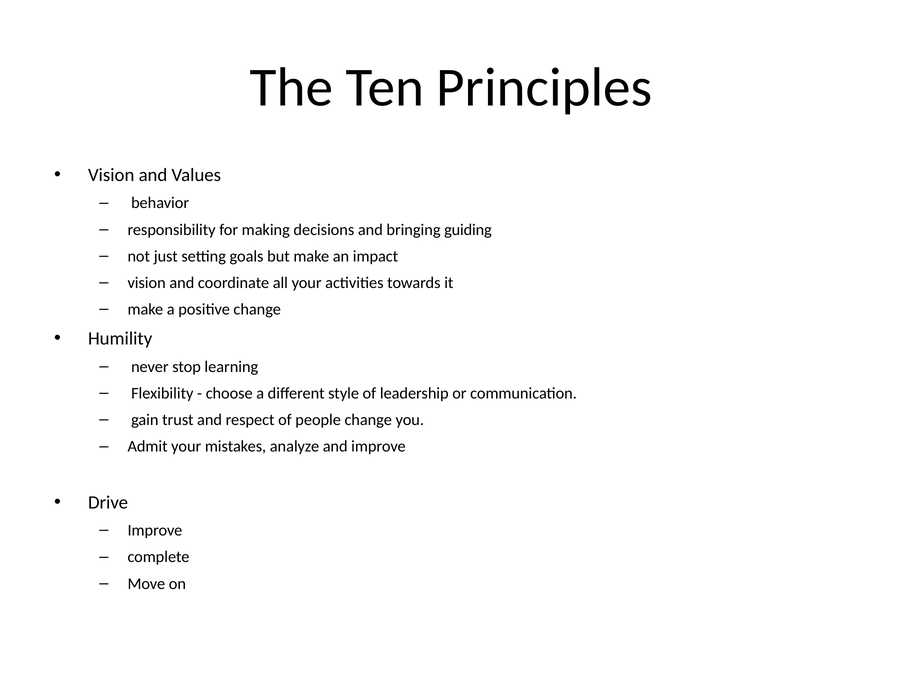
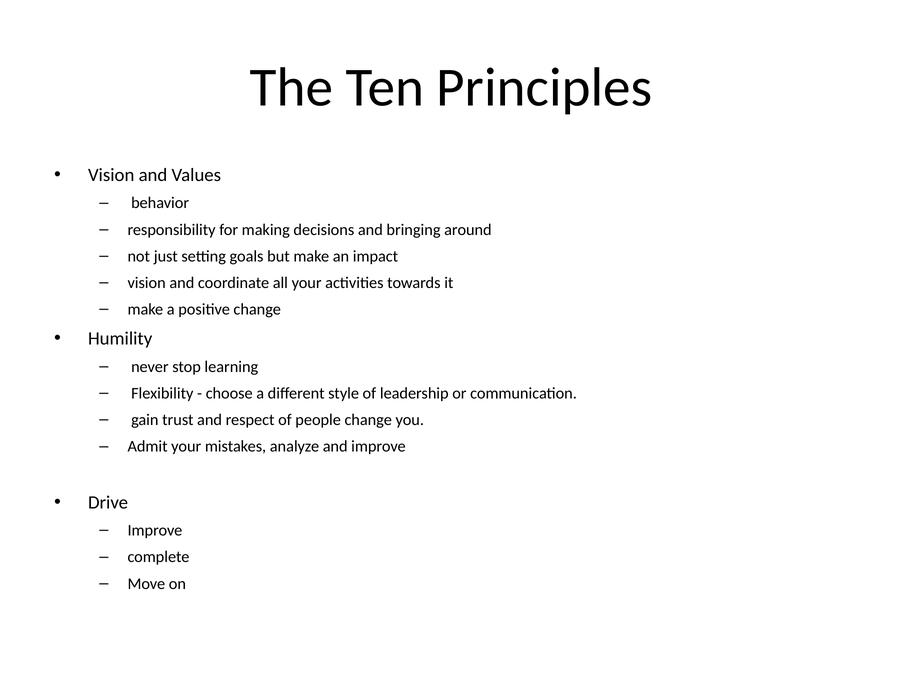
guiding: guiding -> around (468, 230)
